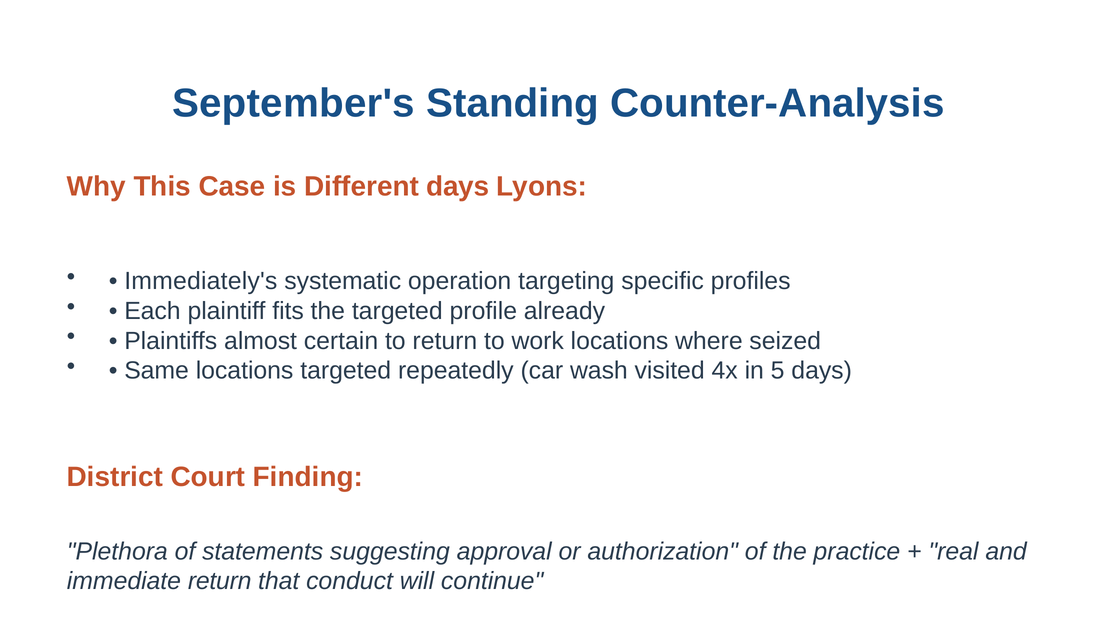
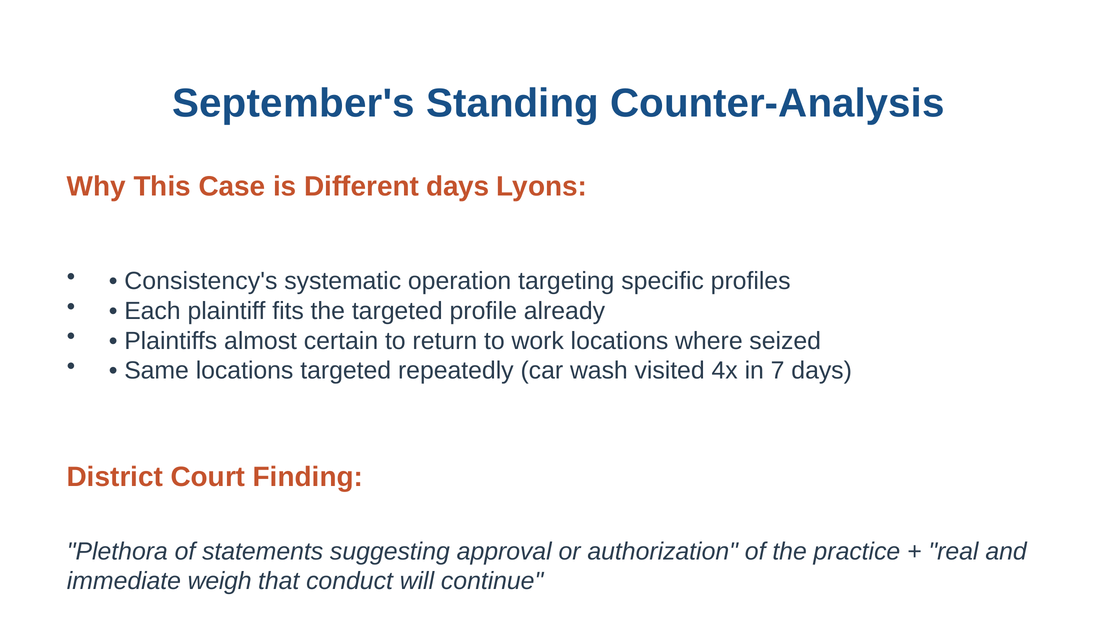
Immediately's: Immediately's -> Consistency's (201, 281)
5: 5 -> 7 (778, 371)
immediate return: return -> weigh (220, 581)
